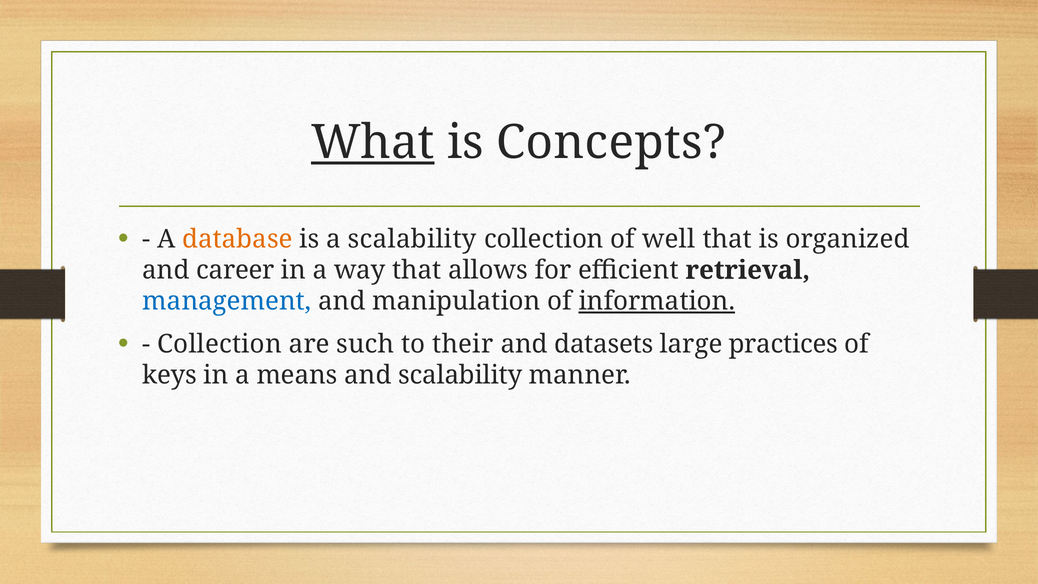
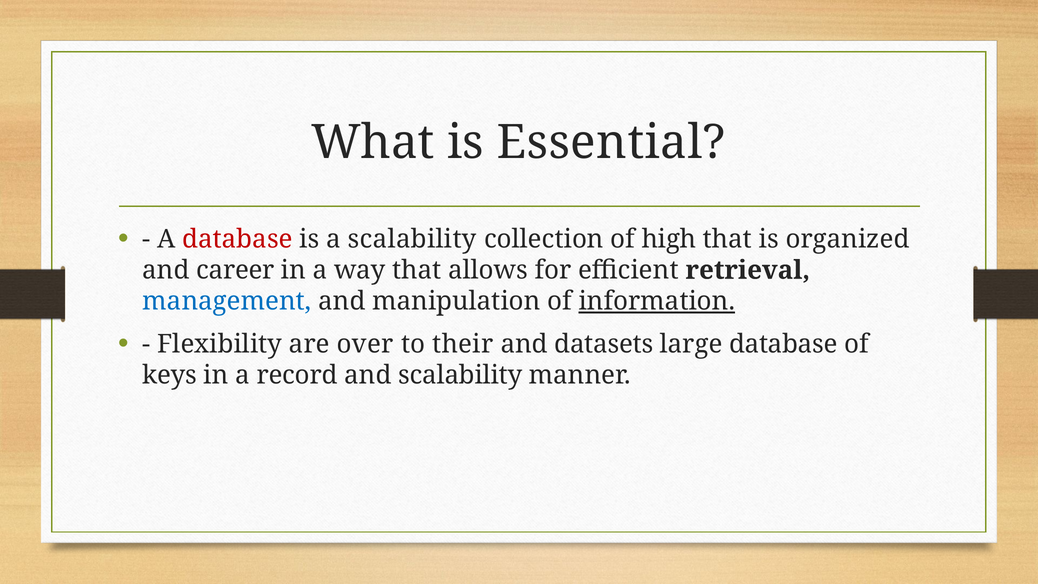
What underline: present -> none (373, 142)
Concepts: Concepts -> Essential (611, 142)
database colour: orange -> red (237, 239)
well: well -> high (669, 239)
Collection: Collection -> Flexibility (220, 344)
such: such -> over (365, 344)
large practices: practices -> database (783, 344)
means: means -> record (297, 375)
